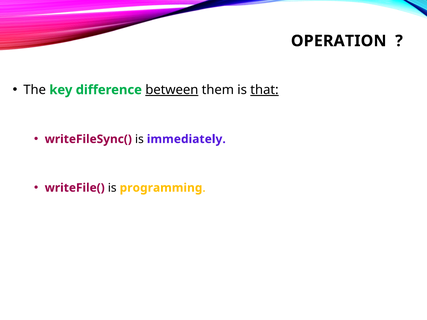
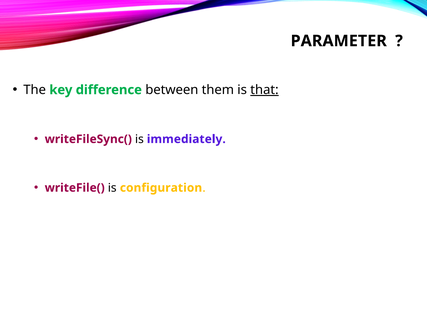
OPERATION: OPERATION -> PARAMETER (339, 41)
between underline: present -> none (172, 90)
programming: programming -> configuration (161, 188)
